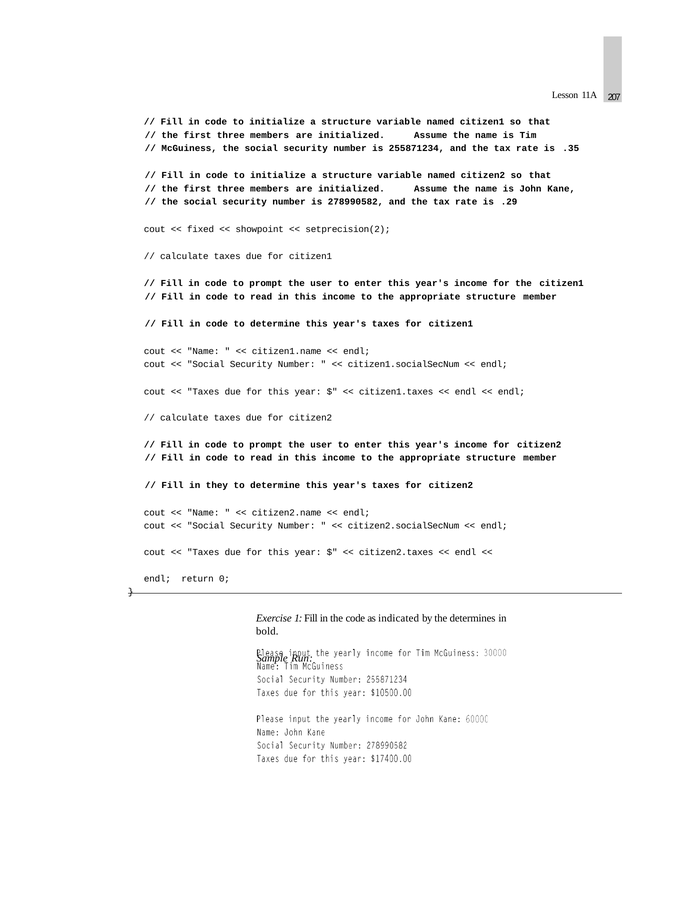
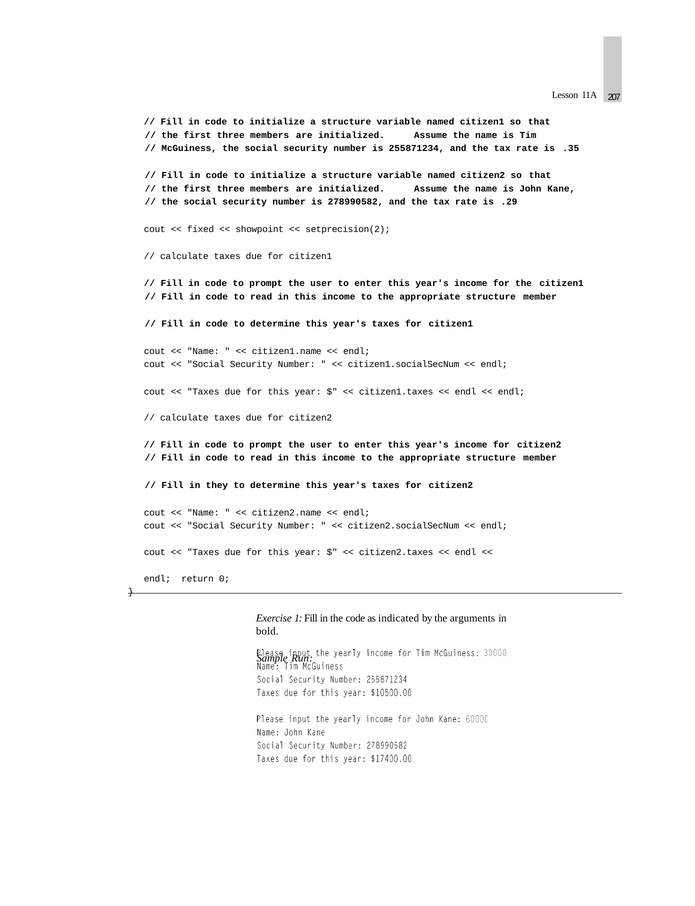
determines: determines -> arguments (472, 618)
